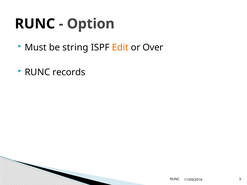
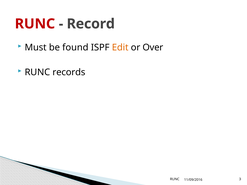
RUNC colour: black -> red (35, 24)
Option: Option -> Record (91, 24)
string: string -> found (75, 47)
